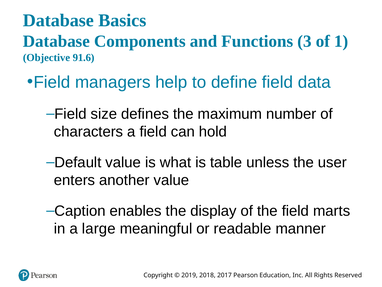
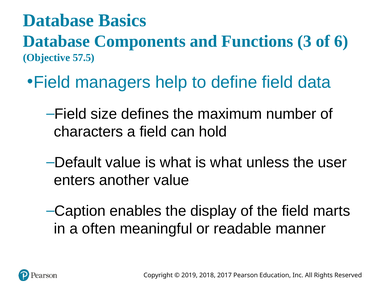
1: 1 -> 6 (341, 41)
91.6: 91.6 -> 57.5 (84, 57)
what is table: table -> what (226, 162)
large: large -> often (99, 228)
